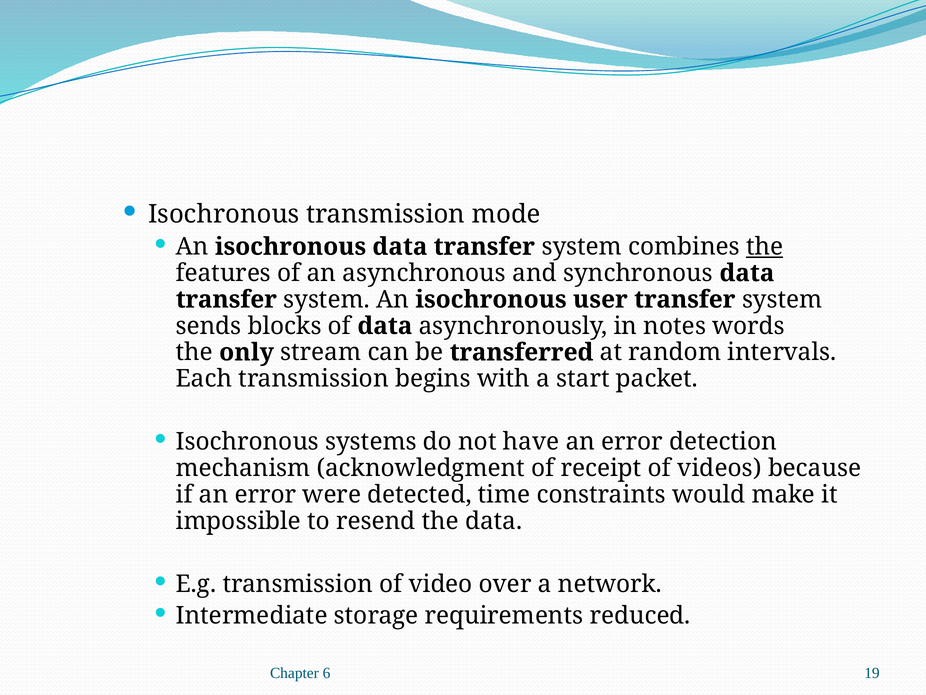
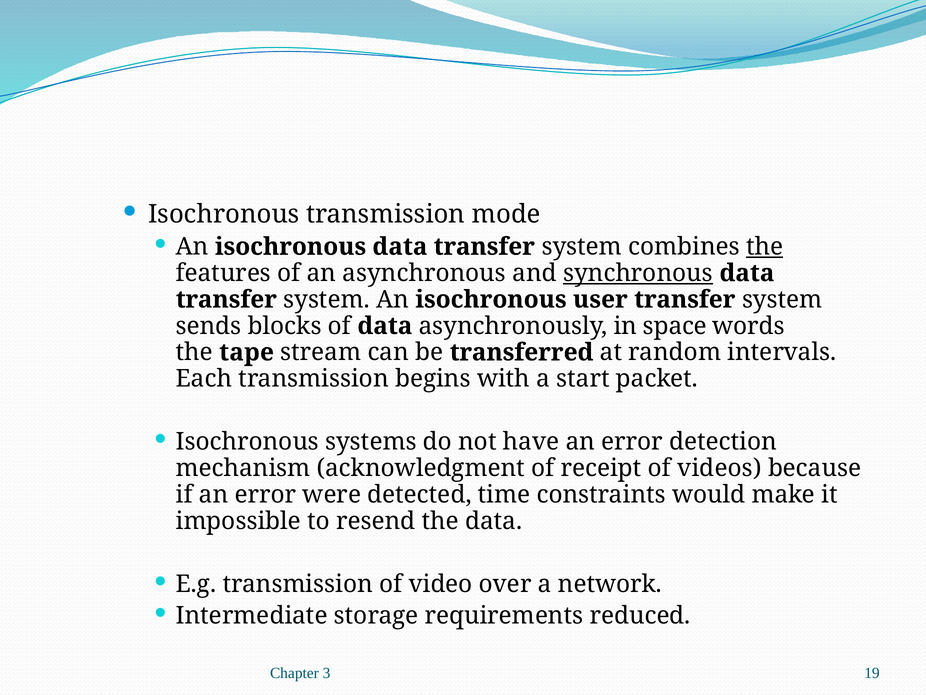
synchronous underline: none -> present (638, 273)
notes: notes -> space (675, 326)
only: only -> tape (247, 352)
6: 6 -> 3 (326, 672)
